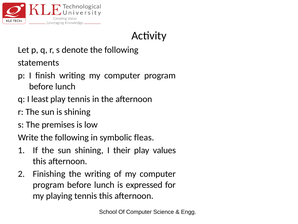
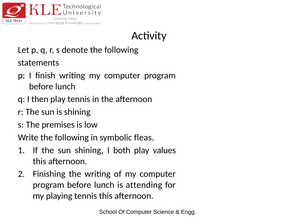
least: least -> then (40, 99)
their: their -> both (122, 150)
expressed: expressed -> attending (144, 185)
